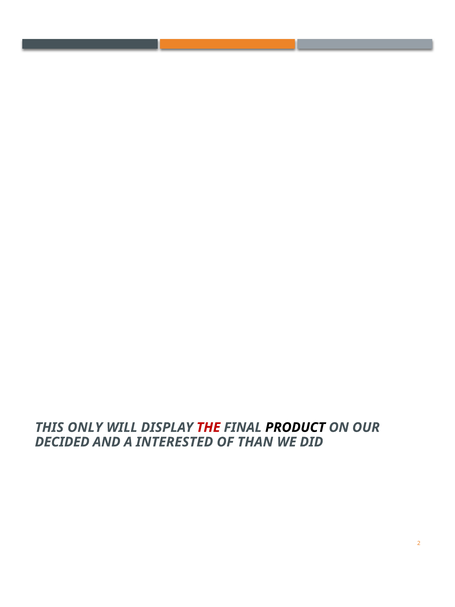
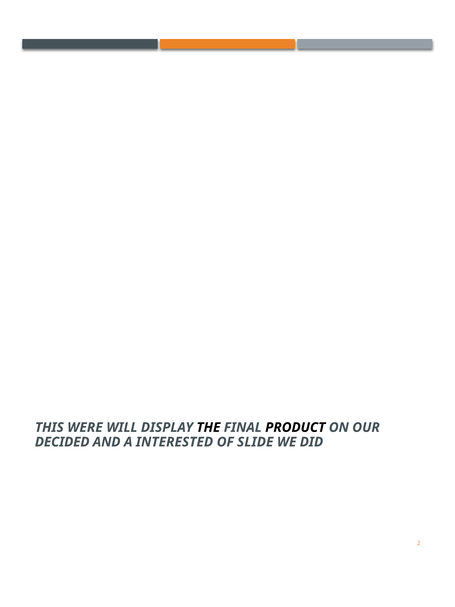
ONLY: ONLY -> WERE (85, 427)
THE colour: red -> black (208, 427)
THAN: THAN -> SLIDE (255, 442)
